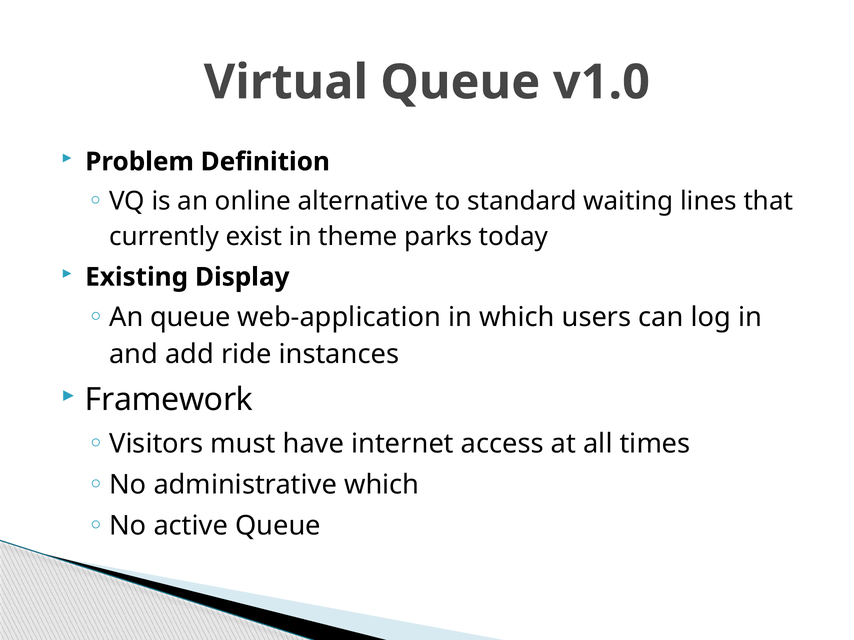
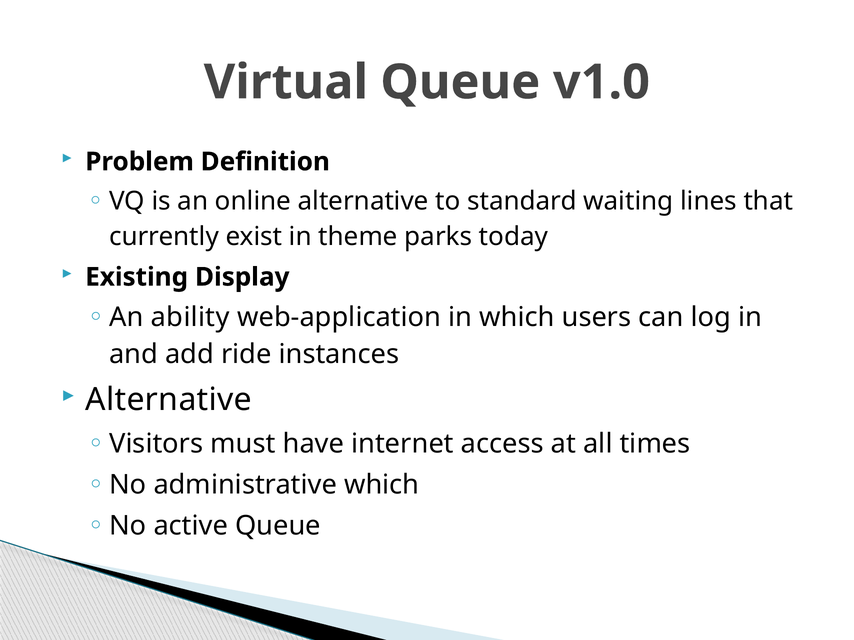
An queue: queue -> ability (190, 318)
Framework: Framework -> Alternative (169, 400)
